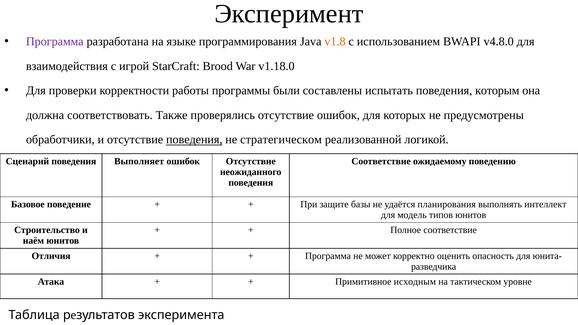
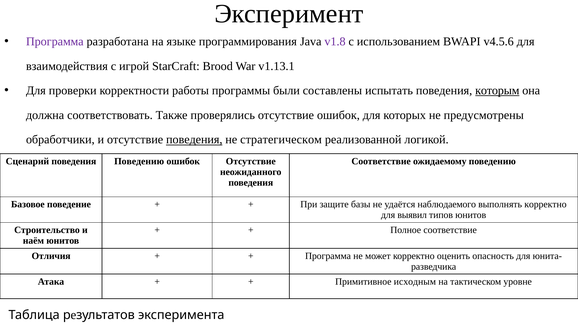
v1.8 colour: orange -> purple (335, 42)
v4.8.0: v4.8.0 -> v4.5.6 (499, 42)
v1.18.0: v1.18.0 -> v1.13.1 (276, 66)
которым underline: none -> present (497, 91)
поведения Выполняет: Выполняет -> Поведению (139, 161)
планирования: планирования -> наблюдаемого (447, 204)
выполнять интеллект: интеллект -> корректно (545, 204)
модель: модель -> выявил (412, 215)
